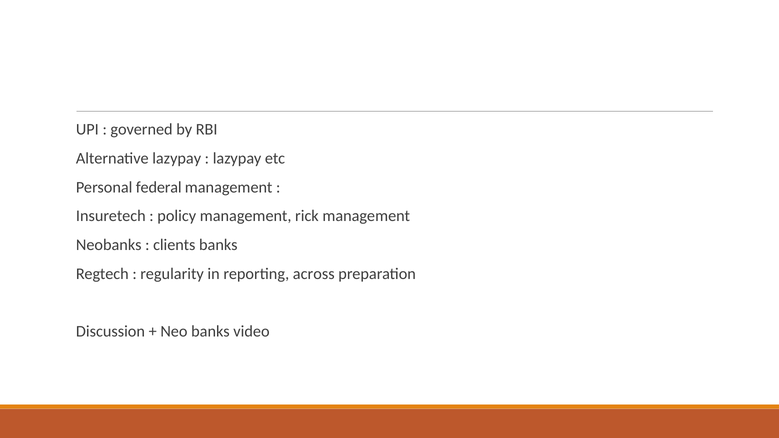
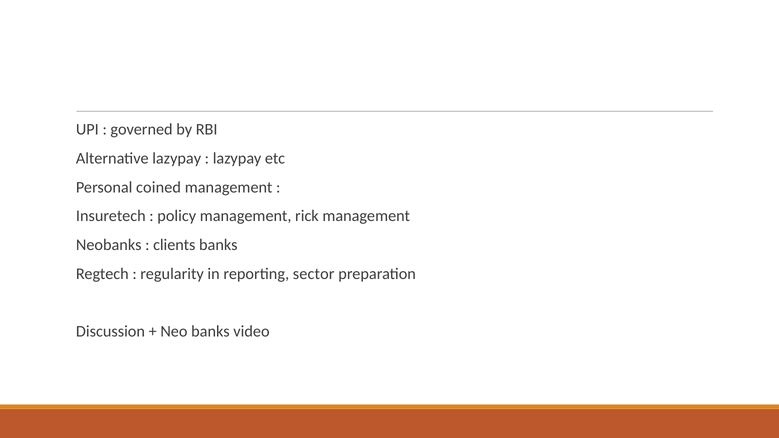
federal: federal -> coined (159, 187)
across: across -> sector (314, 274)
